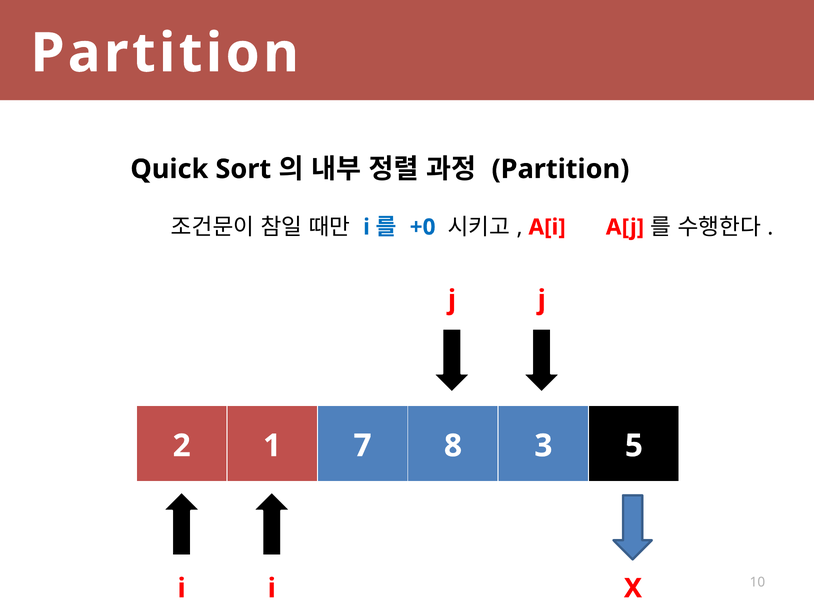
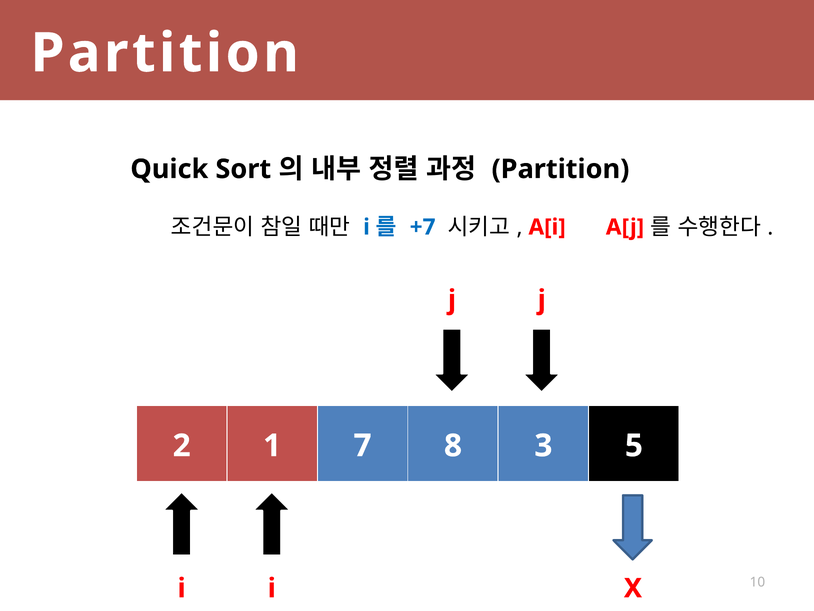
+0: +0 -> +7 (423, 227)
